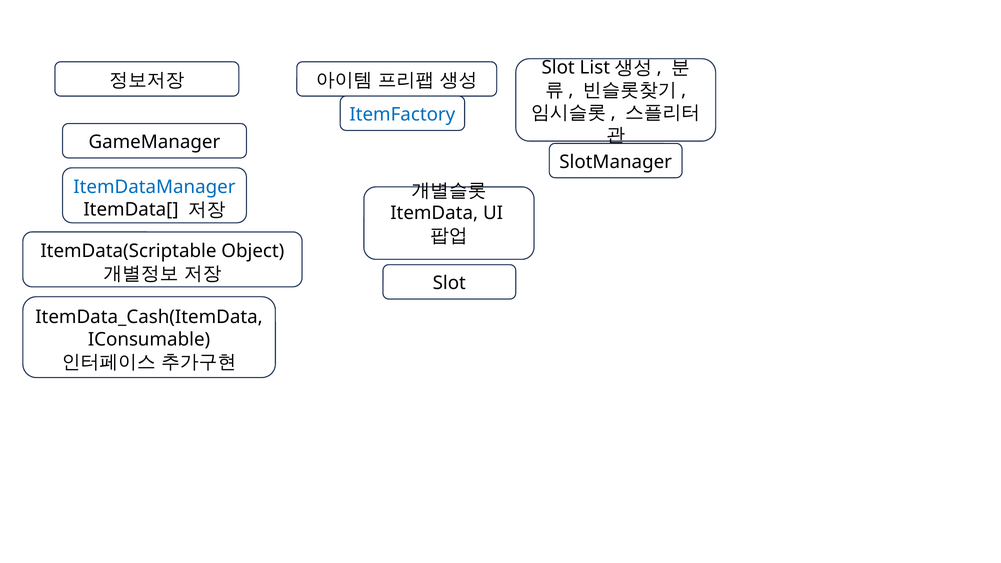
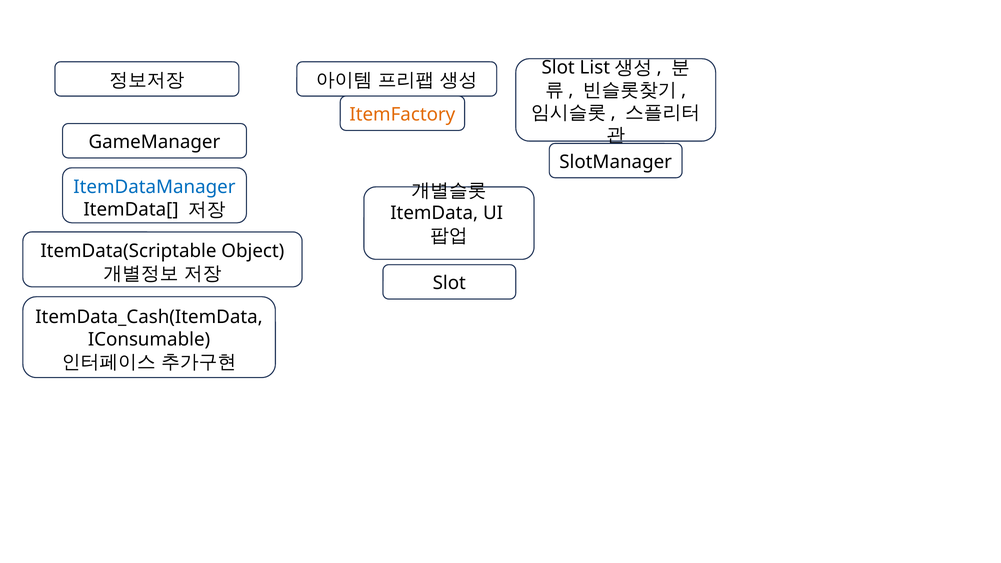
ItemFactory colour: blue -> orange (402, 115)
